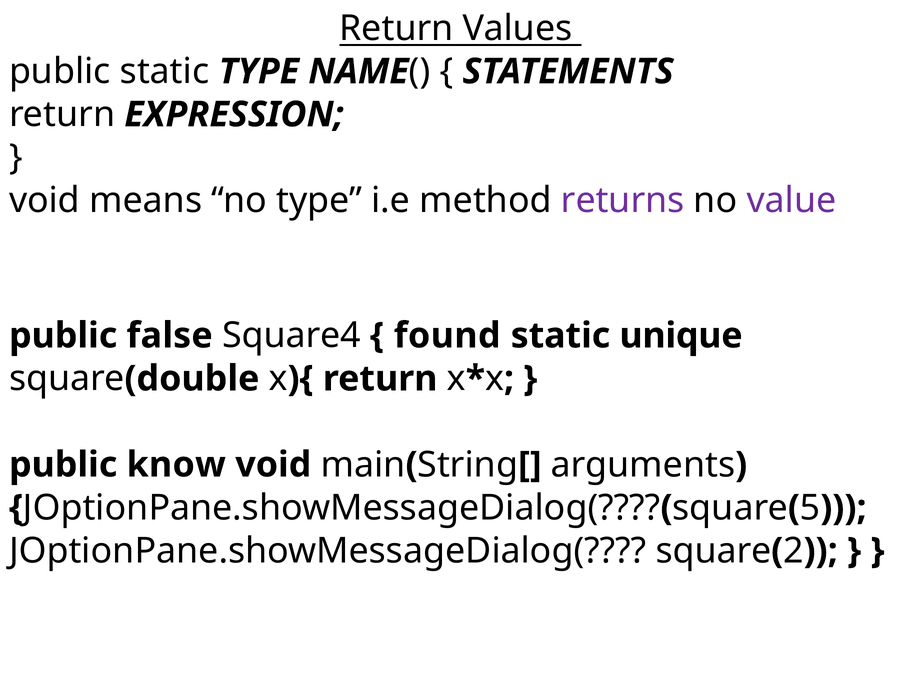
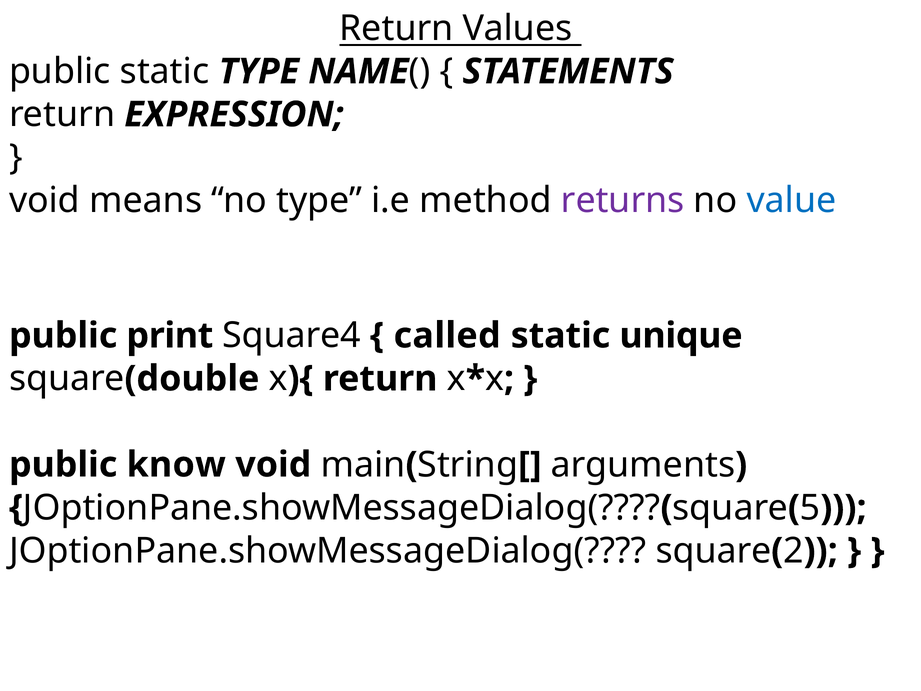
value colour: purple -> blue (791, 201)
false: false -> print (170, 336)
found: found -> called (447, 336)
